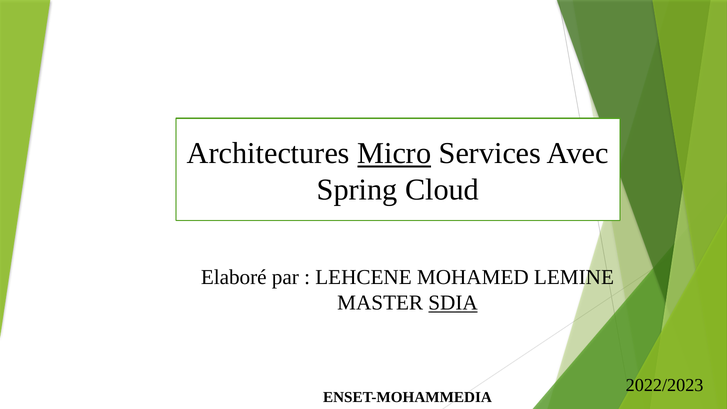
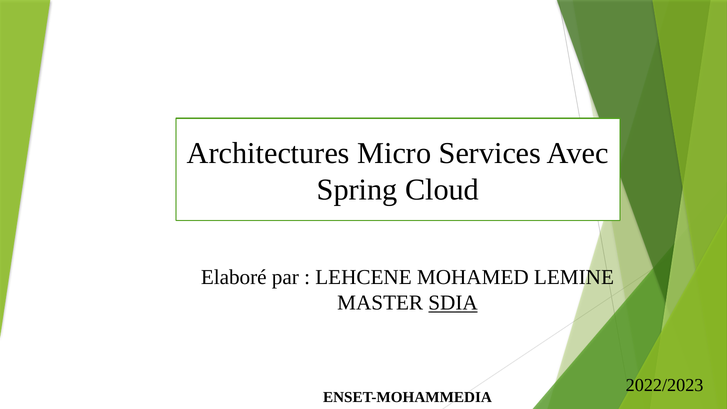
Micro underline: present -> none (394, 153)
